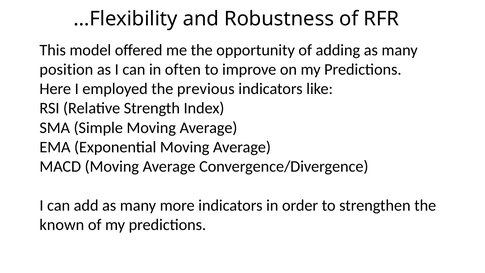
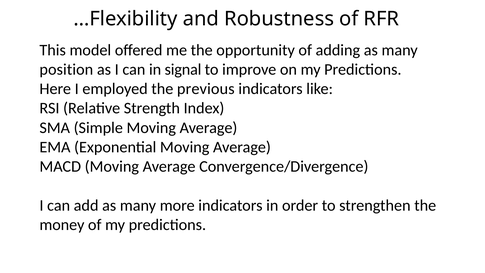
often: often -> signal (183, 69)
known: known -> money (62, 225)
